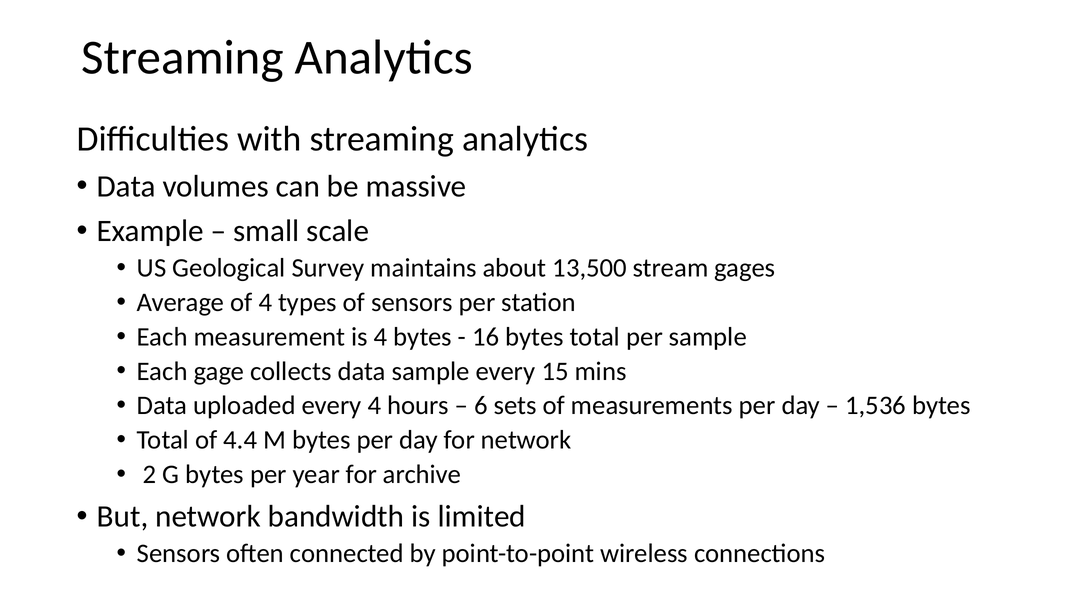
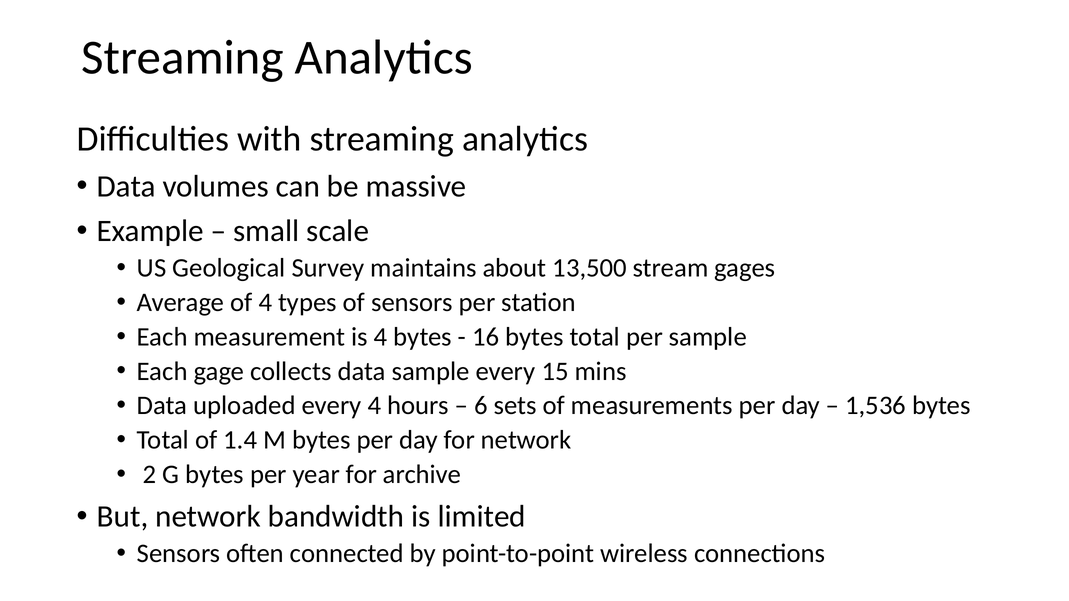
4.4: 4.4 -> 1.4 (240, 440)
